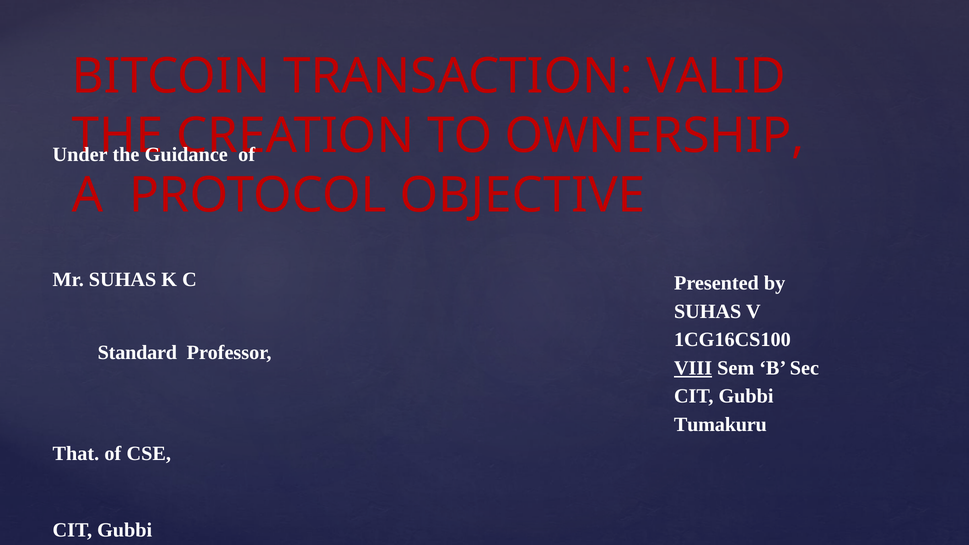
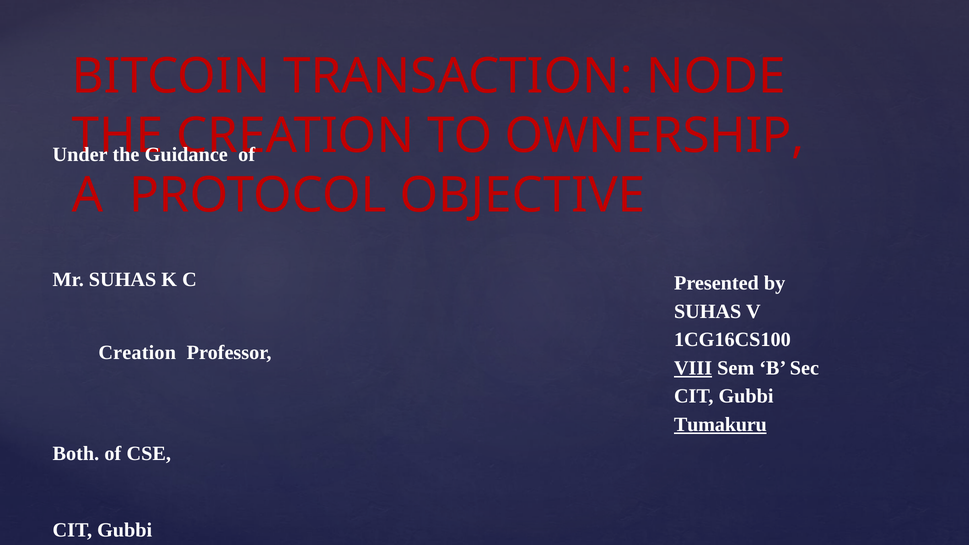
VALID: VALID -> NODE (716, 77)
Standard: Standard -> Creation (137, 352)
Tumakuru underline: none -> present (720, 425)
That: That -> Both (76, 453)
